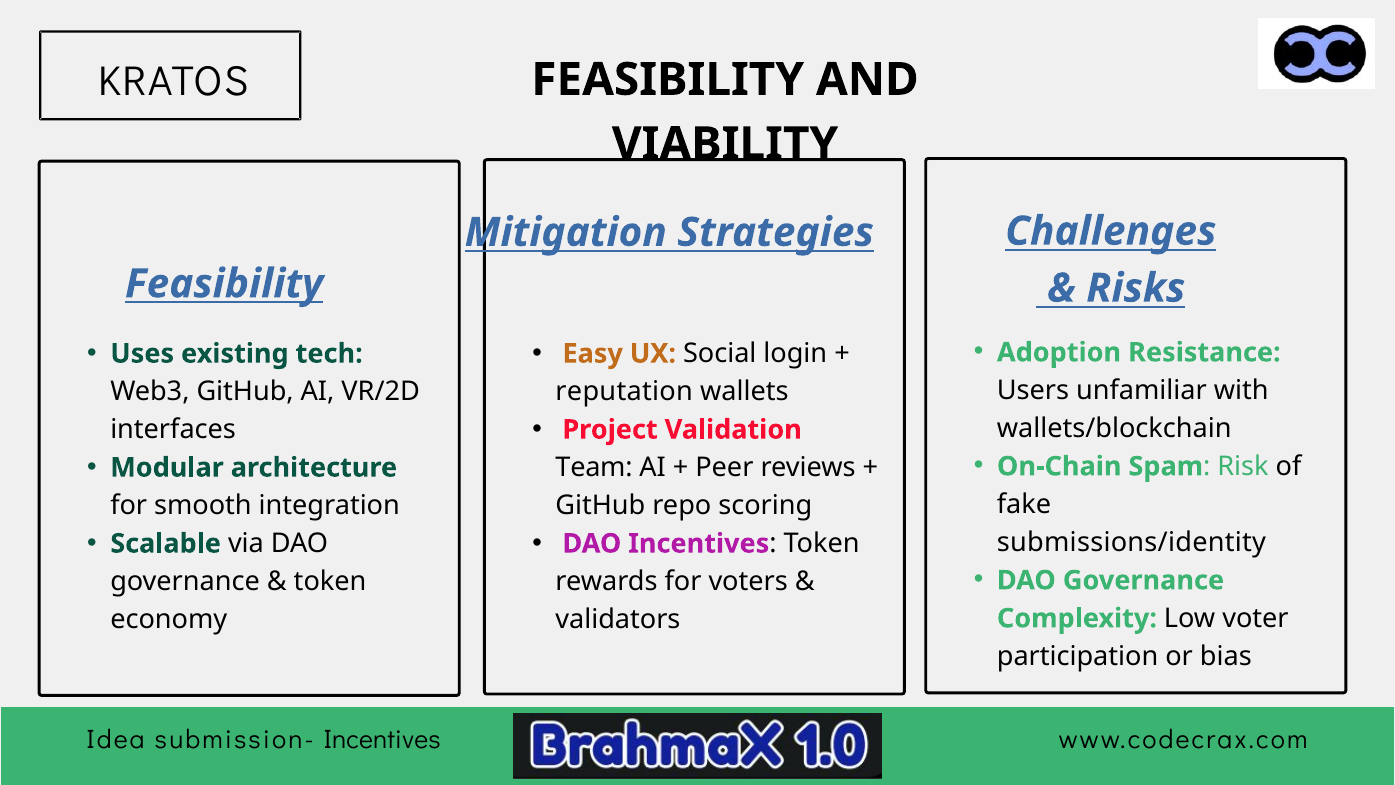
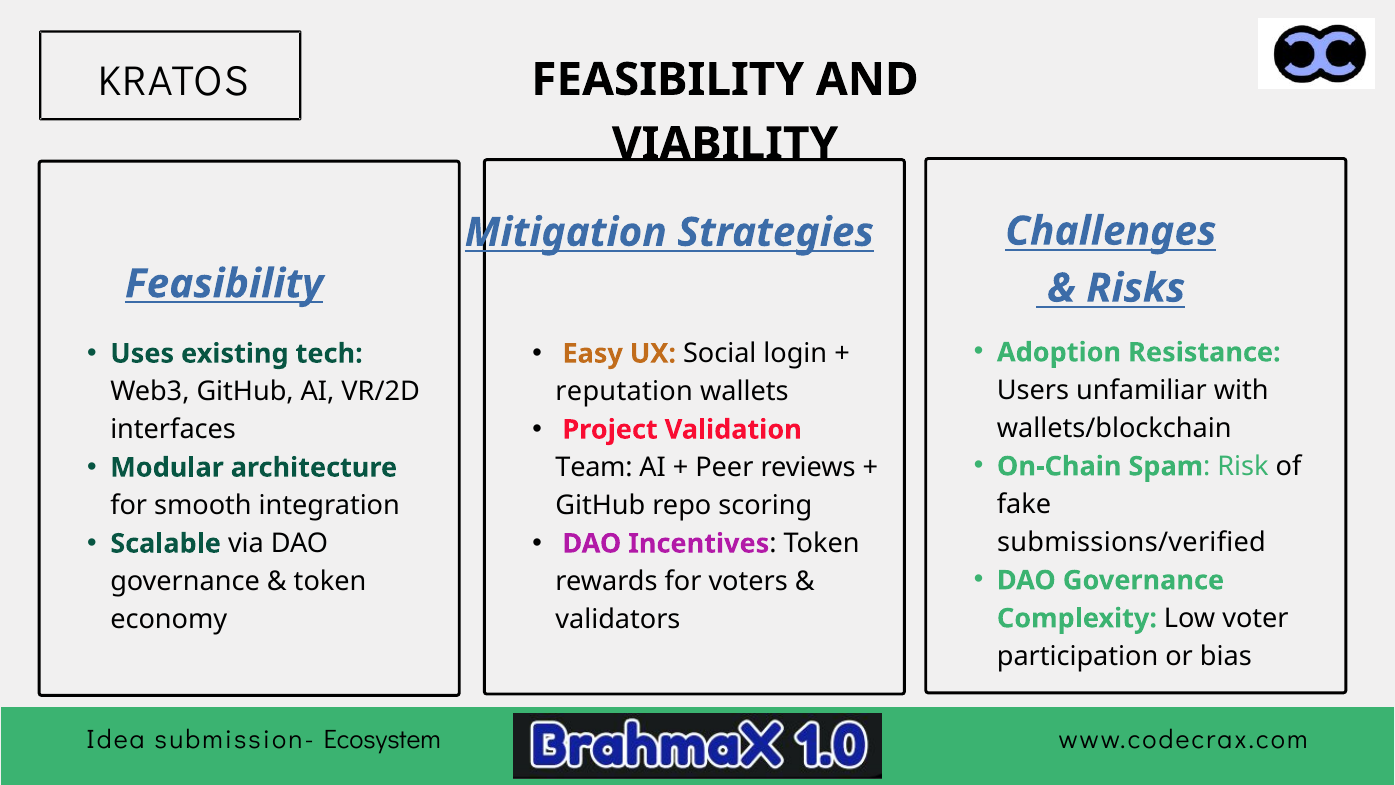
submissions/identity: submissions/identity -> submissions/verified (1131, 542)
submission- Incentives: Incentives -> Ecosystem (382, 739)
